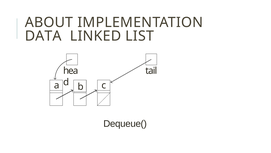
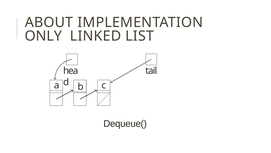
DATA: DATA -> ONLY (43, 36)
